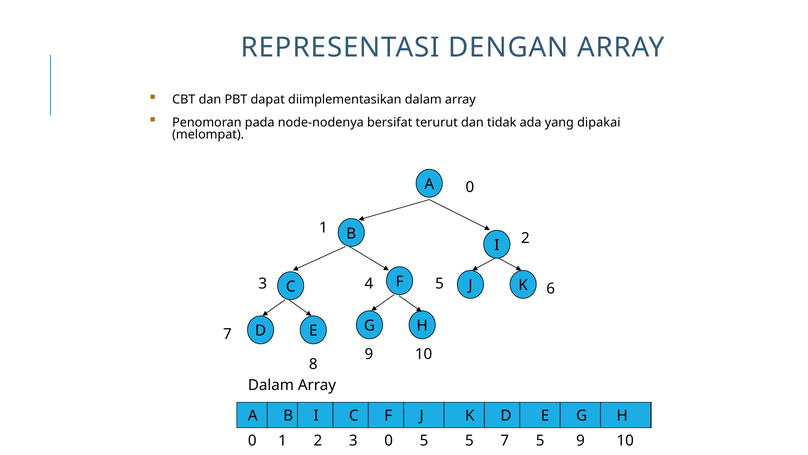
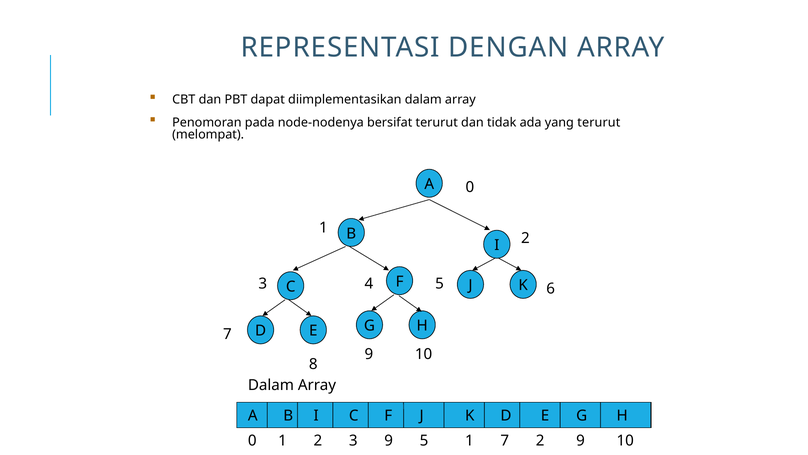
yang dipakai: dipakai -> terurut (599, 122)
3 0: 0 -> 9 (389, 440)
5 5: 5 -> 1 (469, 440)
7 5: 5 -> 2 (540, 440)
